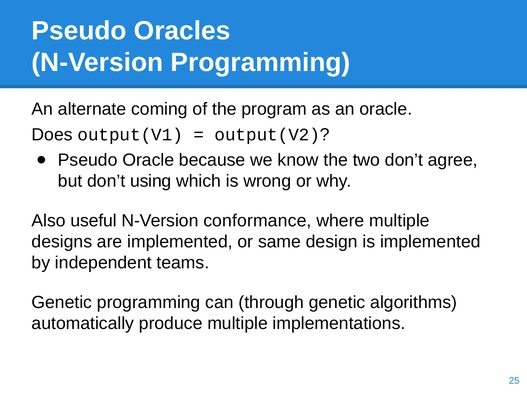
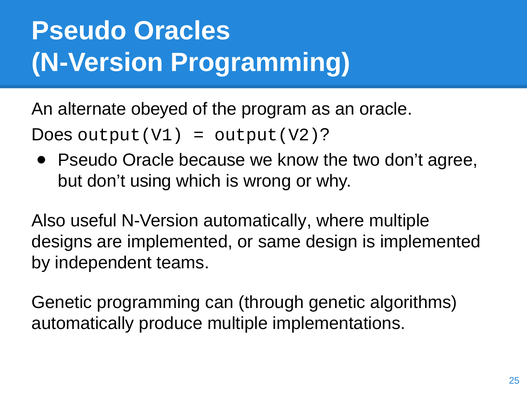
coming: coming -> obeyed (160, 109)
N-Version conformance: conformance -> automatically (257, 221)
